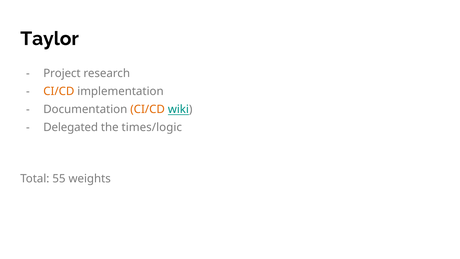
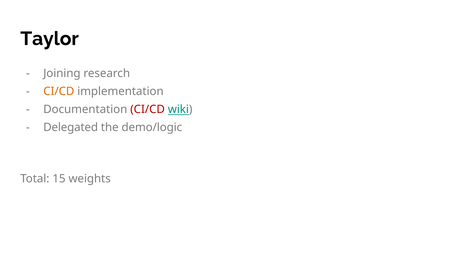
Project: Project -> Joining (62, 73)
CI/CD colour: orange -> red (148, 109)
times/logic: times/logic -> demo/logic (152, 127)
55: 55 -> 15 (59, 179)
